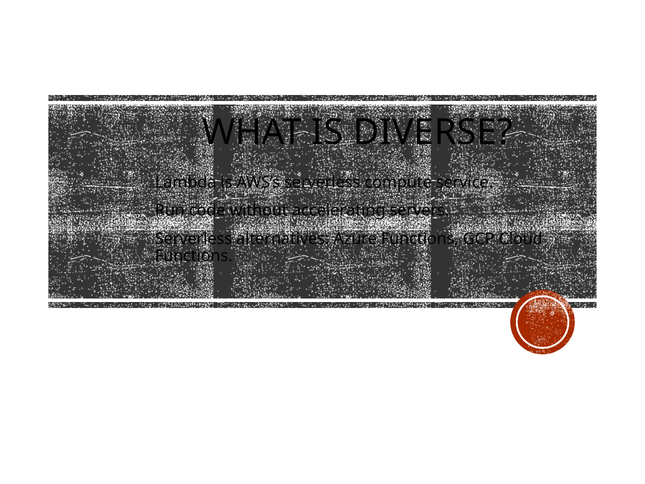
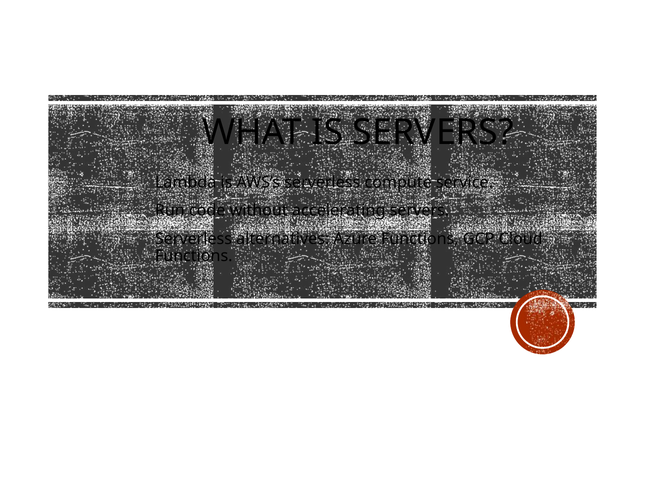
IS DIVERSE: DIVERSE -> SERVERS (433, 132)
